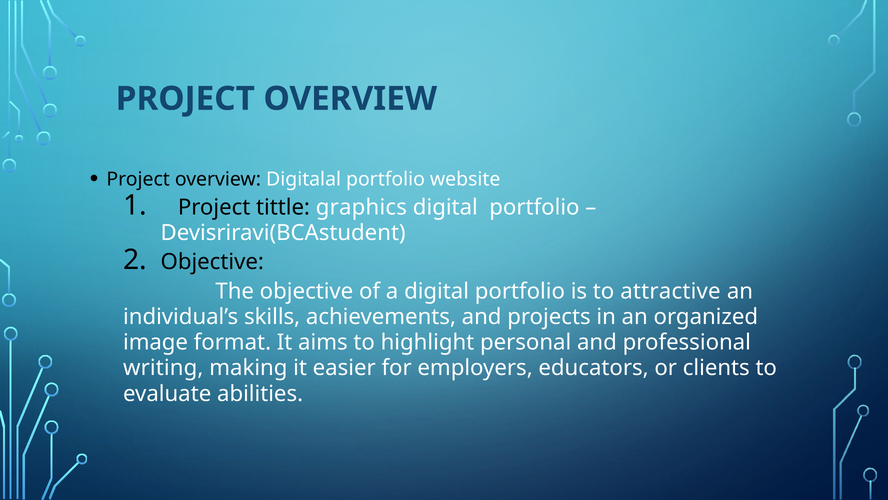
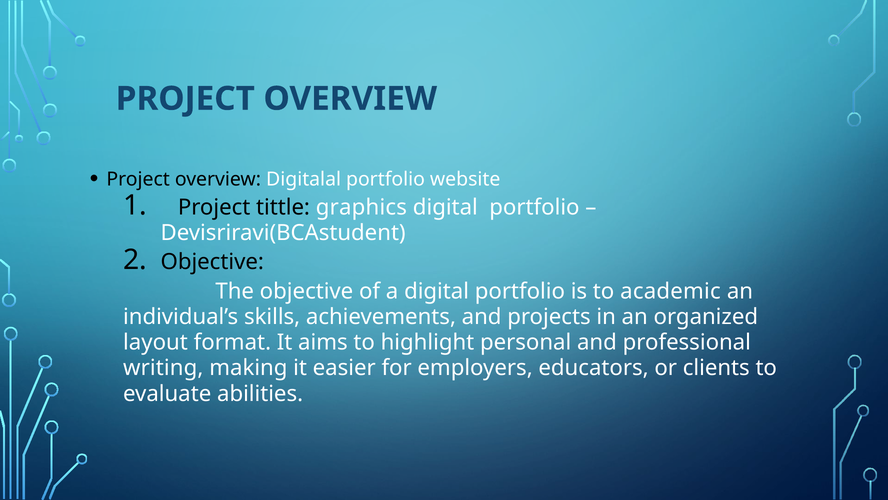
attractive: attractive -> academic (670, 291)
image: image -> layout (155, 342)
